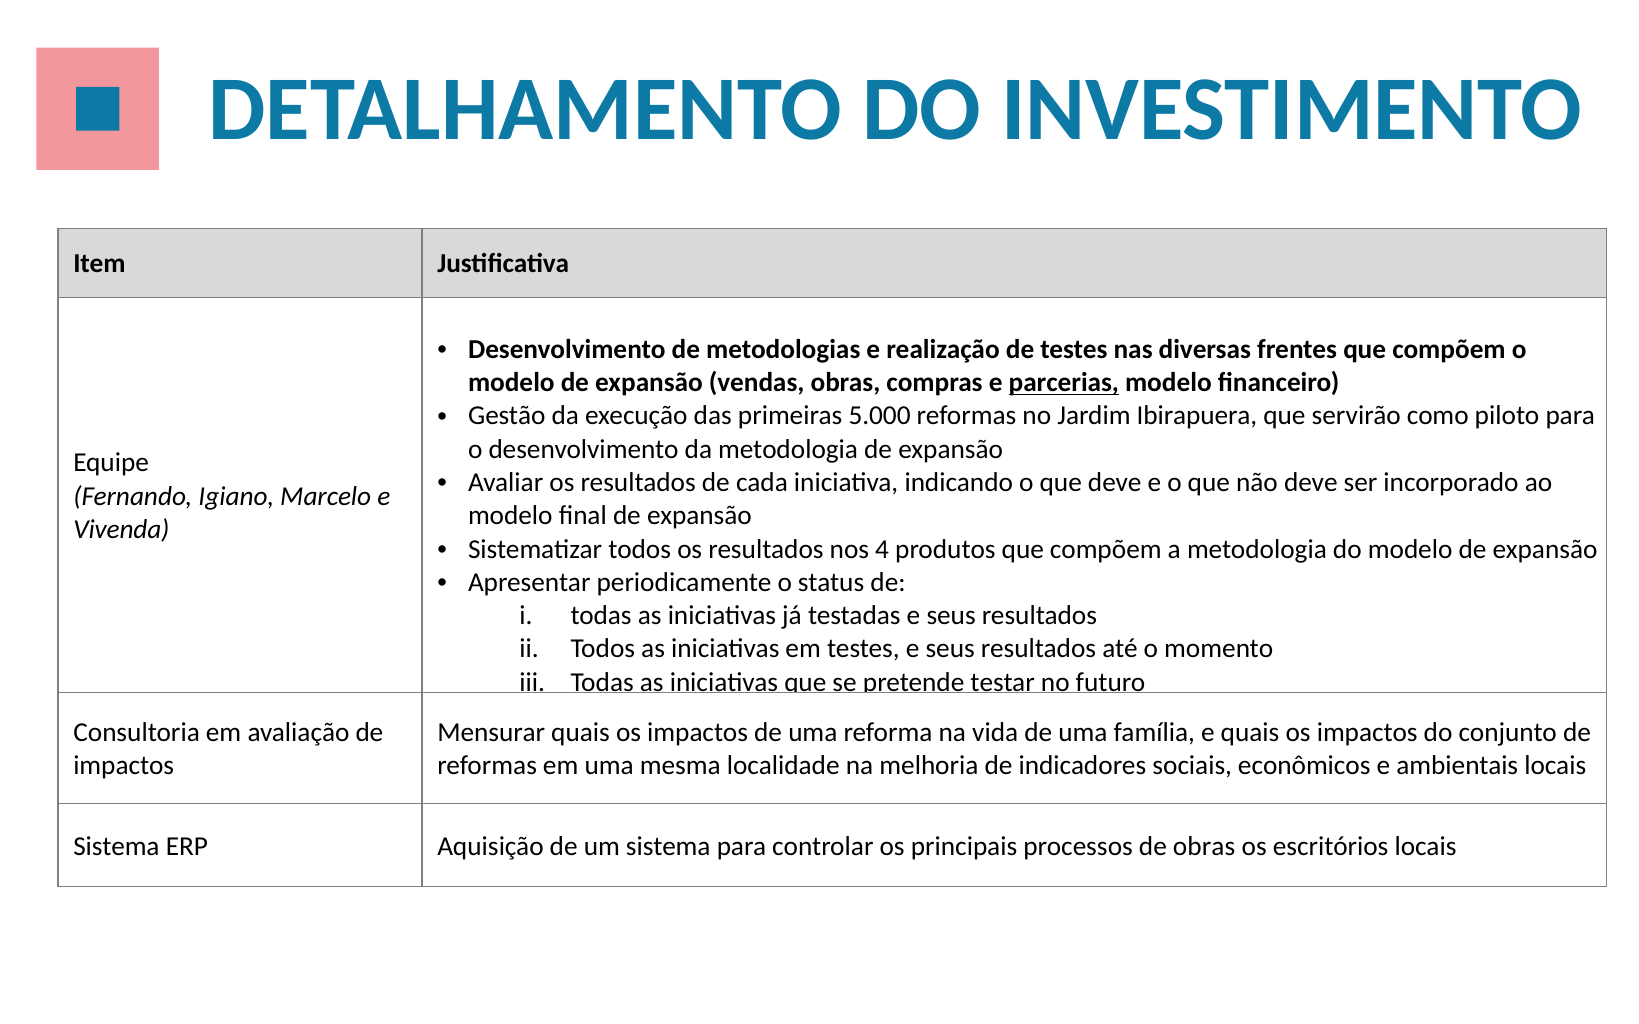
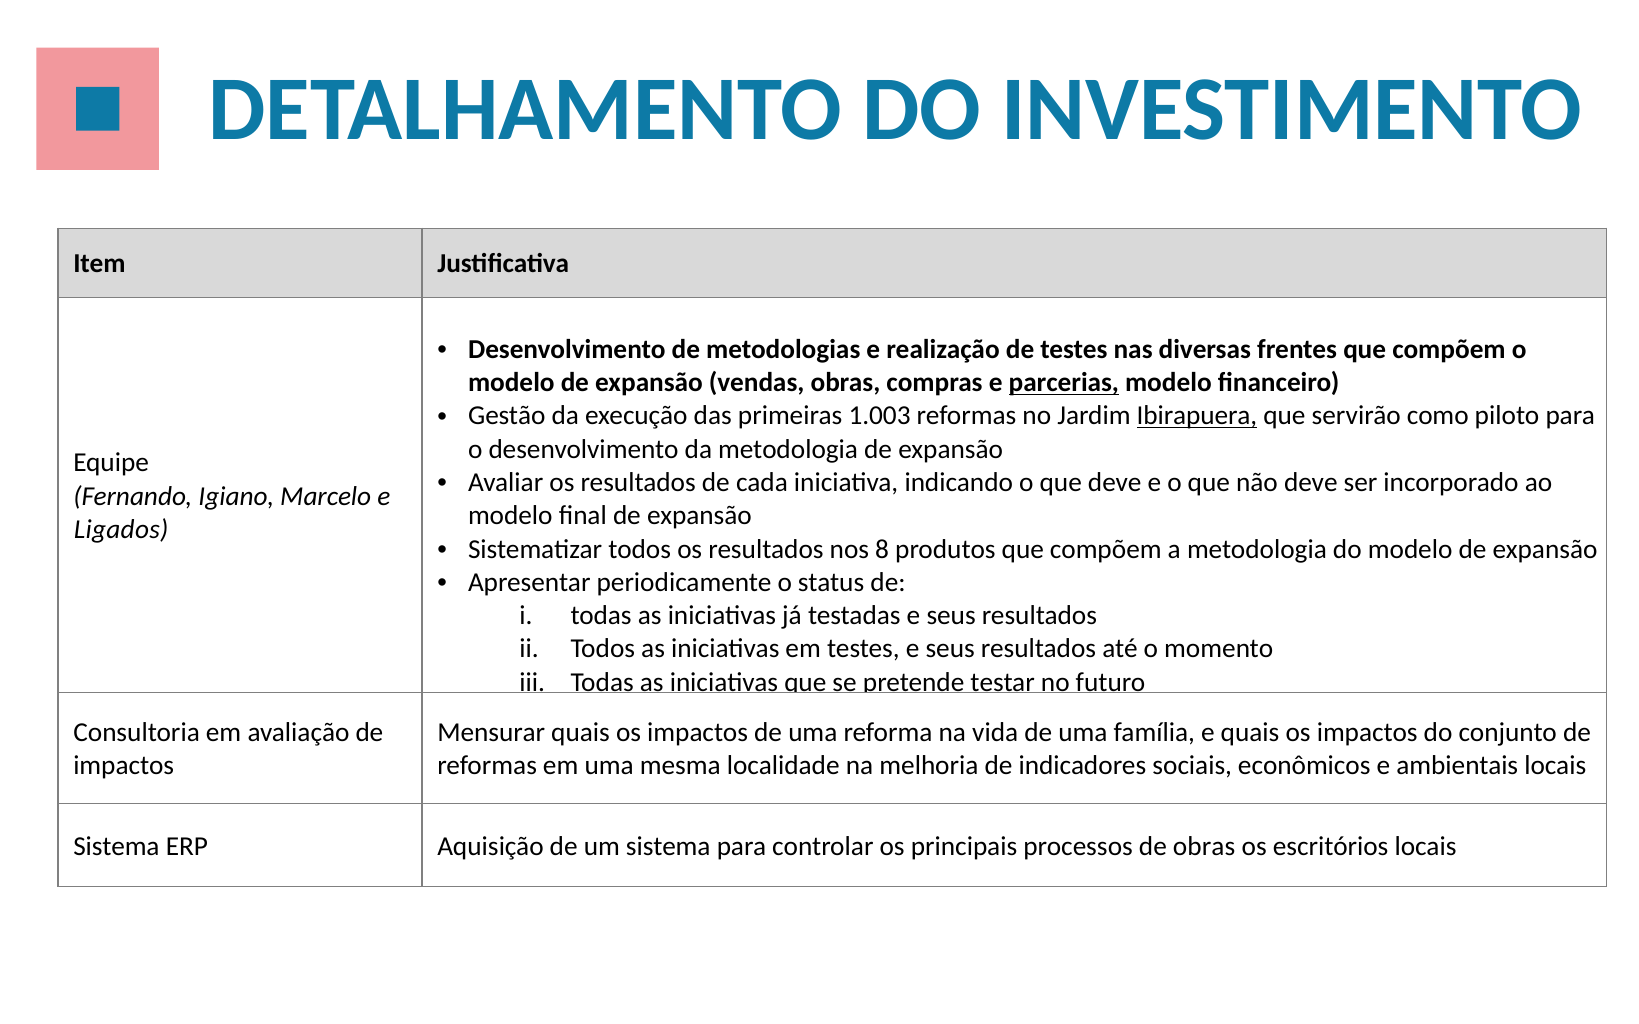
5.000: 5.000 -> 1.003 (880, 416)
Ibirapuera underline: none -> present (1197, 416)
Vivenda: Vivenda -> Ligados (121, 530)
4: 4 -> 8 (882, 549)
